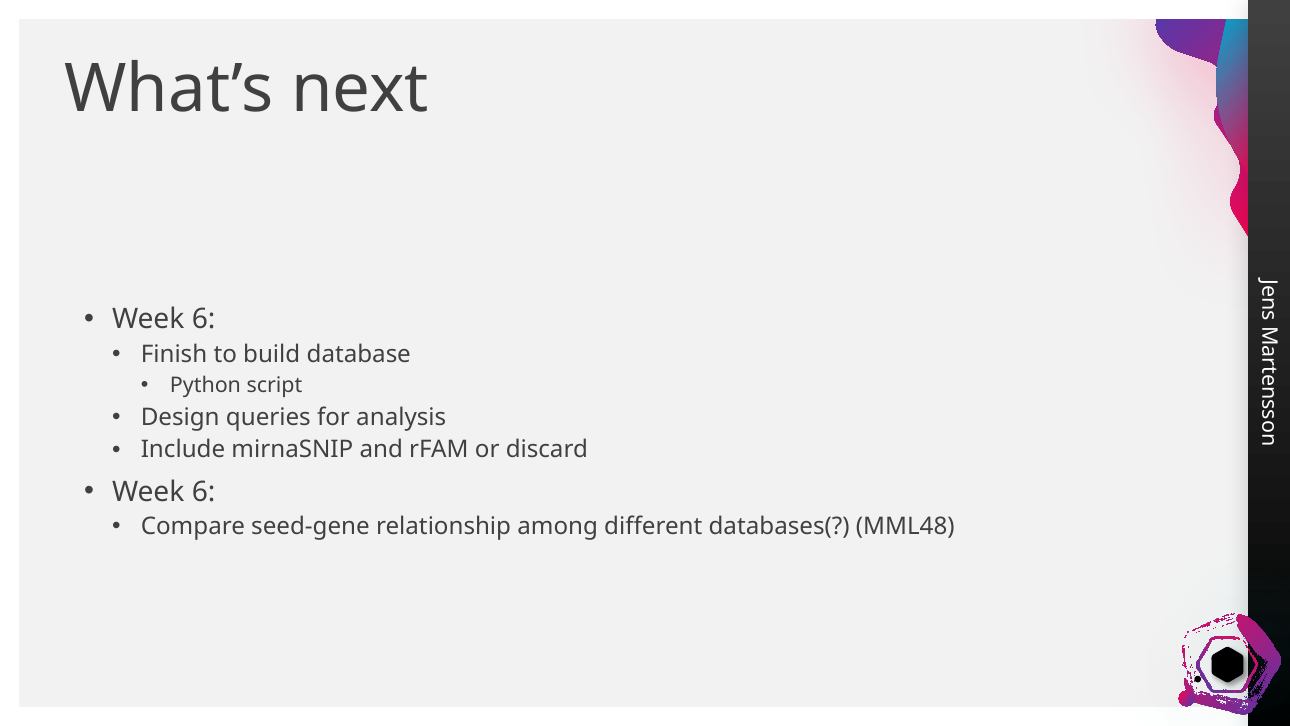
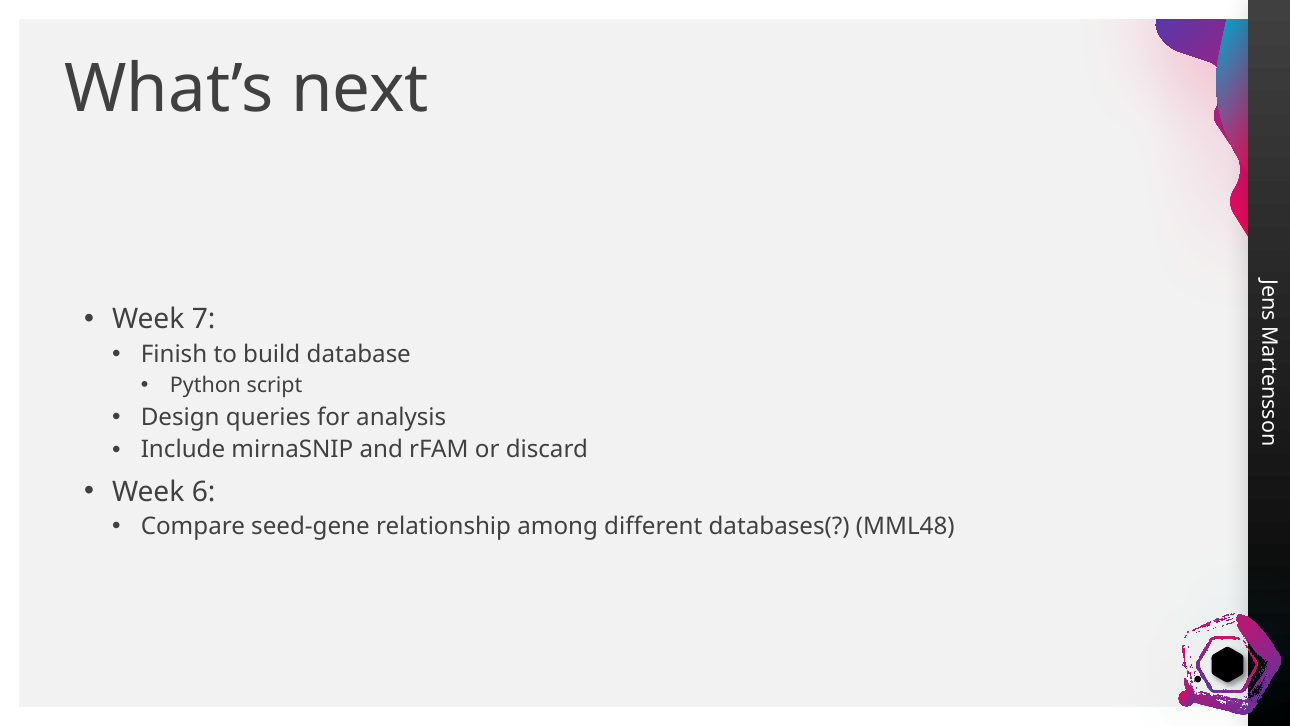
6: 6 -> 7 (204, 319)
